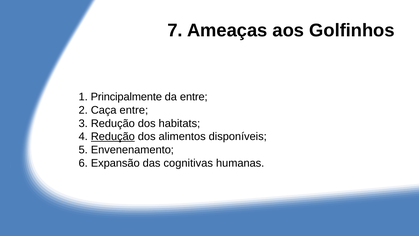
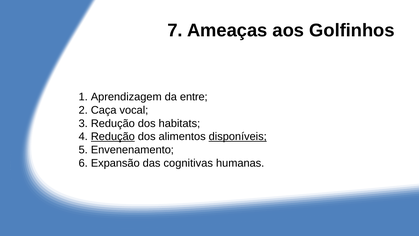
Principalmente: Principalmente -> Aprendizagem (126, 97)
Caça entre: entre -> vocal (134, 110)
disponíveis underline: none -> present (238, 136)
